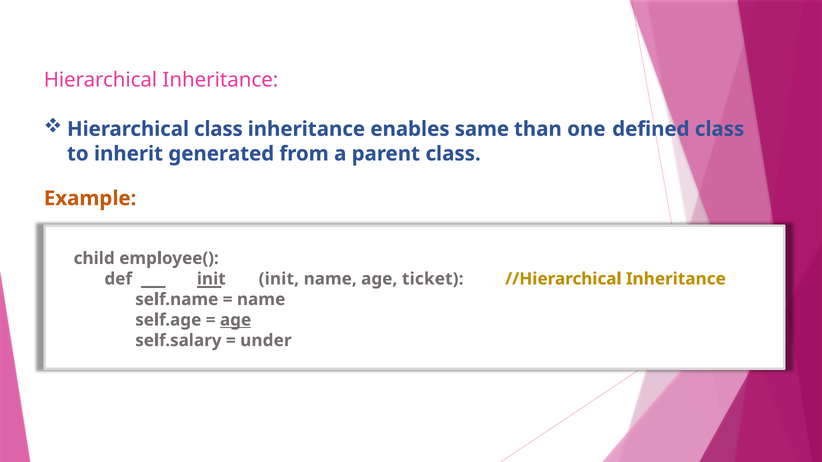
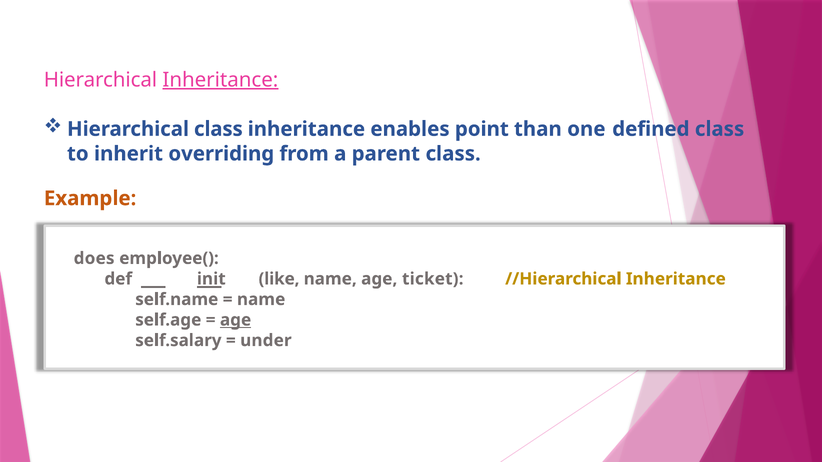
Inheritance underline: none -> present (220, 80)
same: same -> point (482, 129)
generated: generated -> overriding (221, 154)
child: child -> does (94, 259)
init init: init -> like (279, 279)
